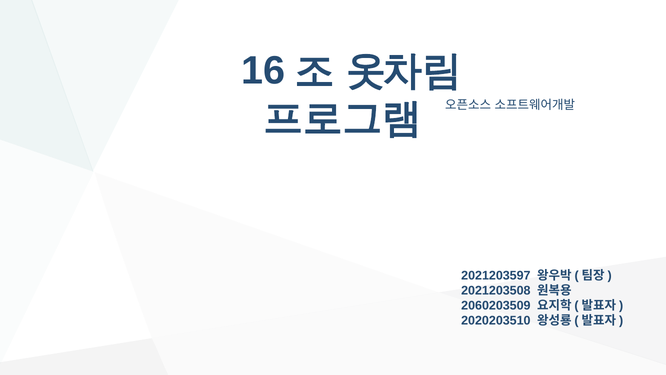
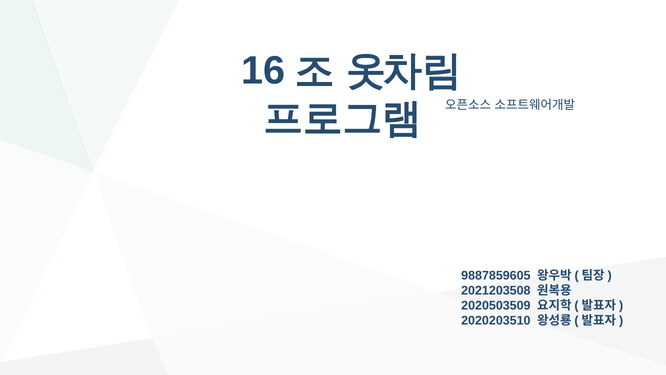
2021203597: 2021203597 -> 9887859605 (496, 275)
2060203509: 2060203509 -> 2020503509 (496, 305)
